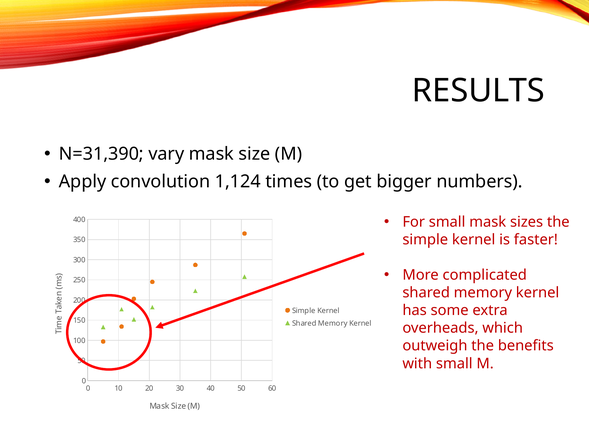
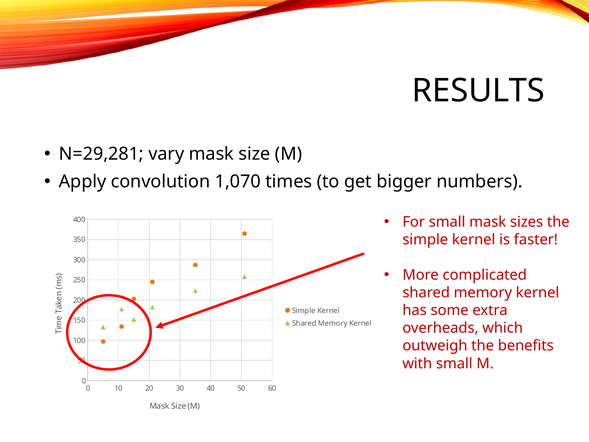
N=31,390: N=31,390 -> N=29,281 (101, 154)
1,124: 1,124 -> 1,070 (238, 182)
